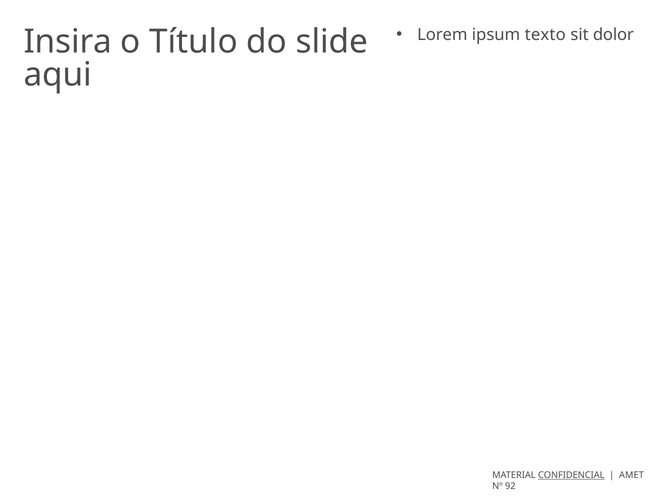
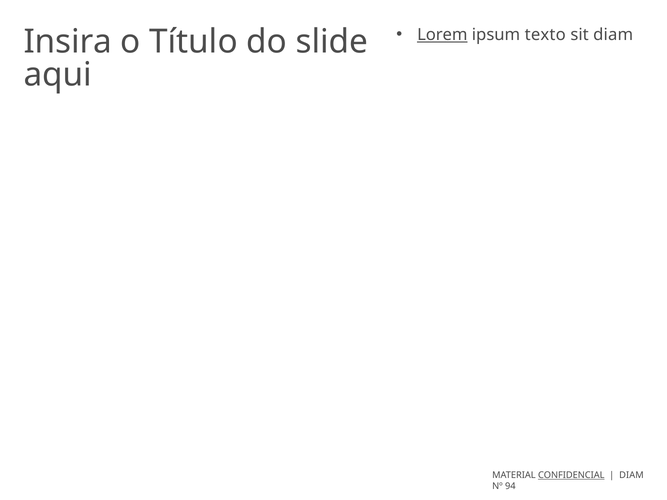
Lorem underline: none -> present (442, 35)
sit dolor: dolor -> diam (613, 35)
AMET: AMET -> DIAM (631, 476)
92: 92 -> 94 (510, 487)
